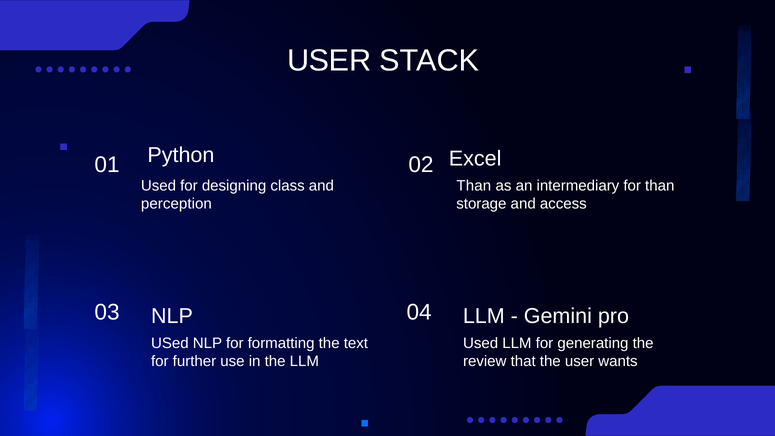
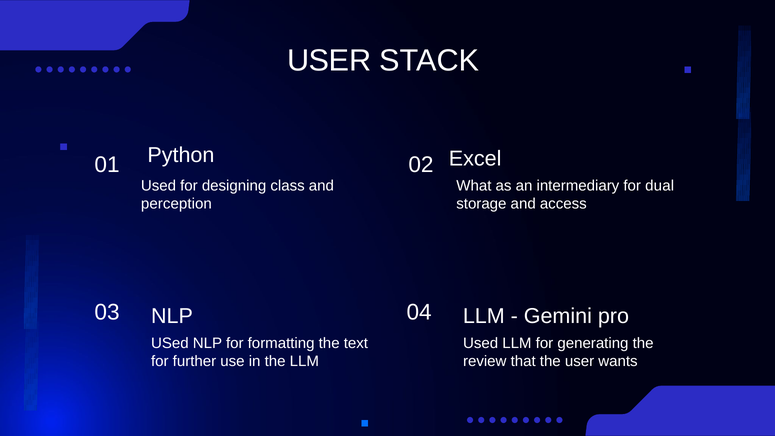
Than: Than -> What (474, 186)
for than: than -> dual (660, 186)
